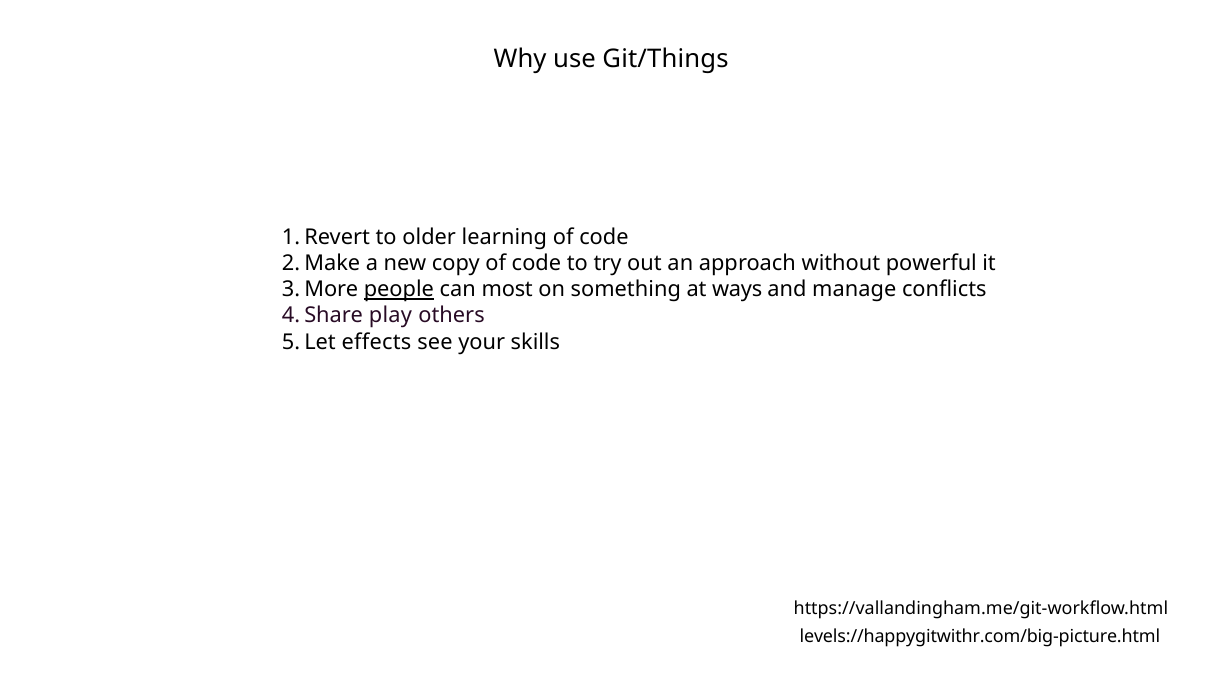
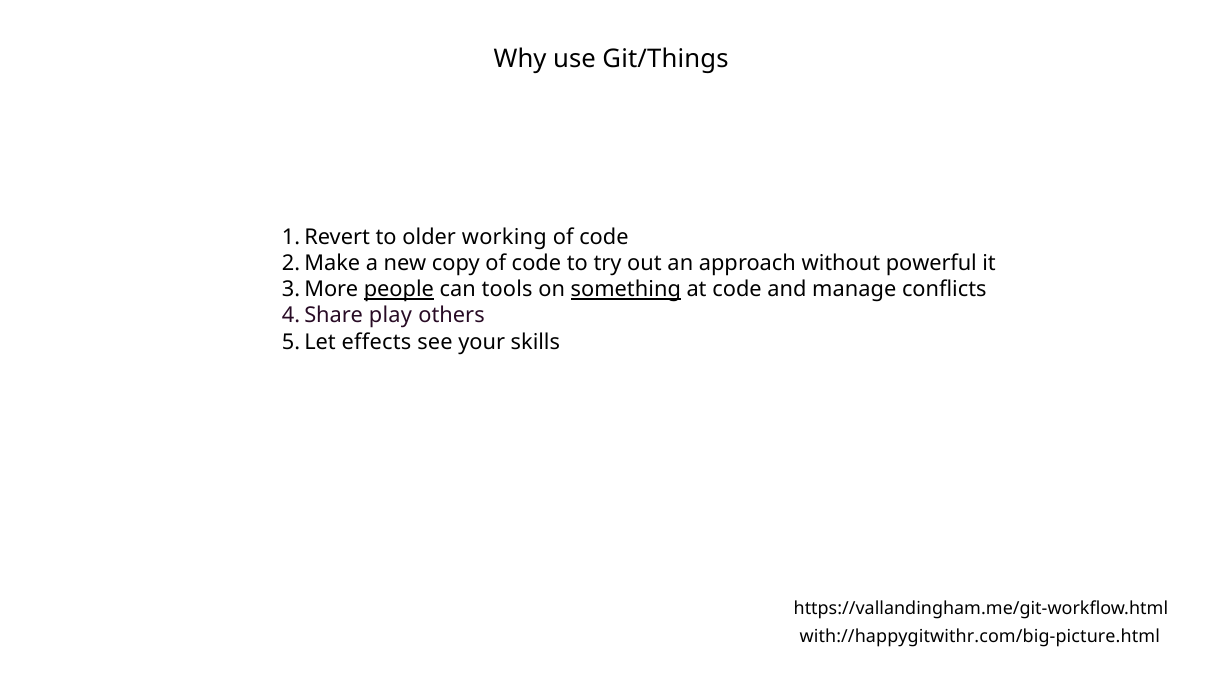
learning: learning -> working (504, 237)
most: most -> tools (507, 290)
something underline: none -> present (626, 290)
at ways: ways -> code (737, 290)
levels://happygitwithr.com/big-picture.html: levels://happygitwithr.com/big-picture.html -> with://happygitwithr.com/big-picture.html (980, 636)
